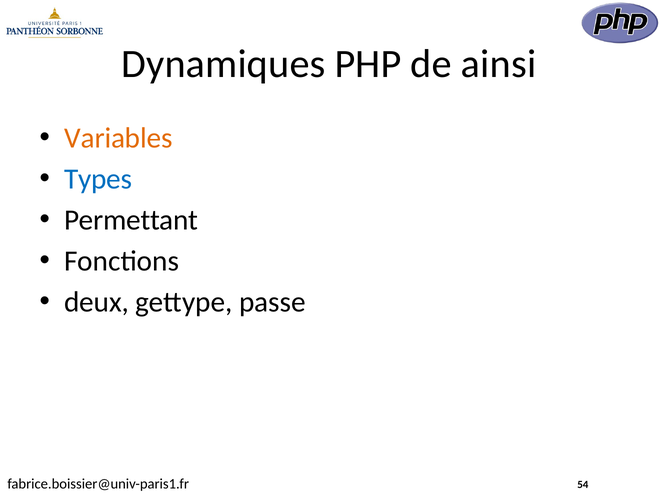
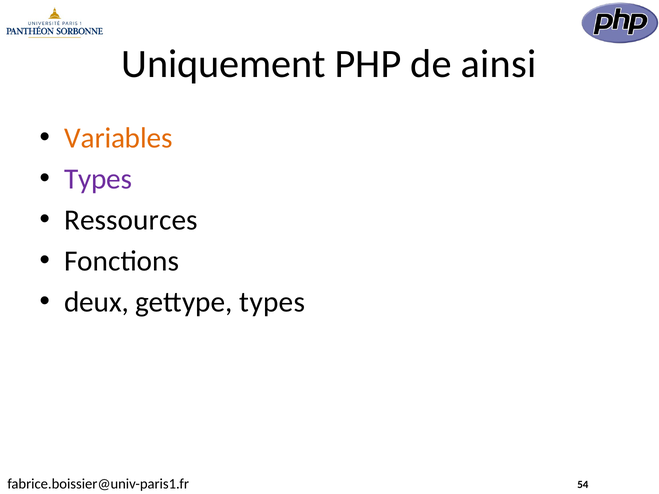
Dynamiques: Dynamiques -> Uniquement (224, 64)
Types colour: blue -> purple (98, 179)
Permettant: Permettant -> Ressources (131, 220)
gettype passe: passe -> types (272, 302)
